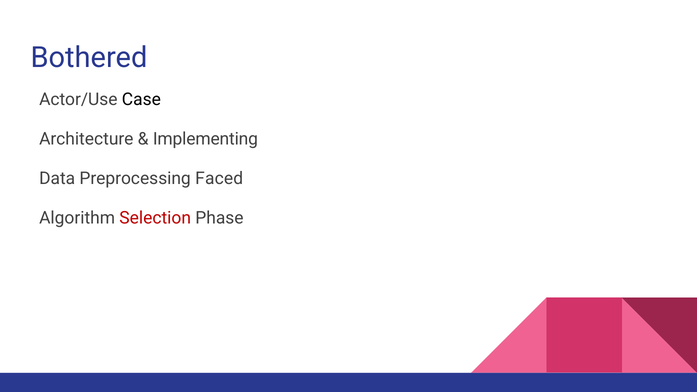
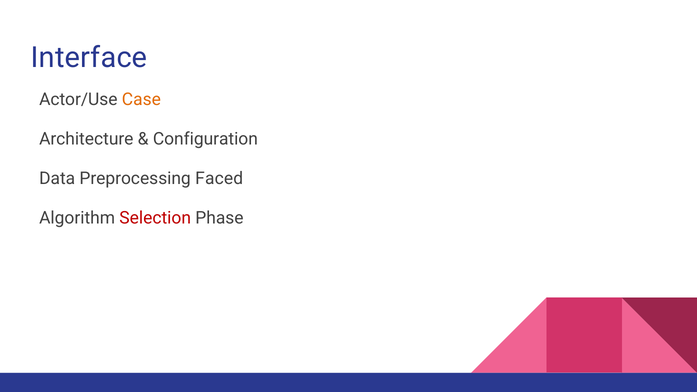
Bothered: Bothered -> Interface (89, 58)
Case colour: black -> orange (141, 99)
Implementing: Implementing -> Configuration (205, 139)
